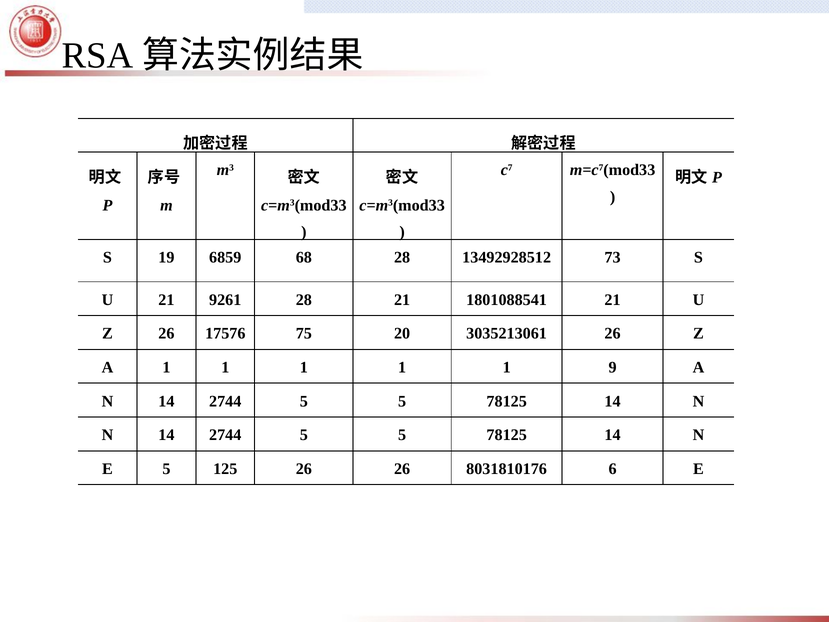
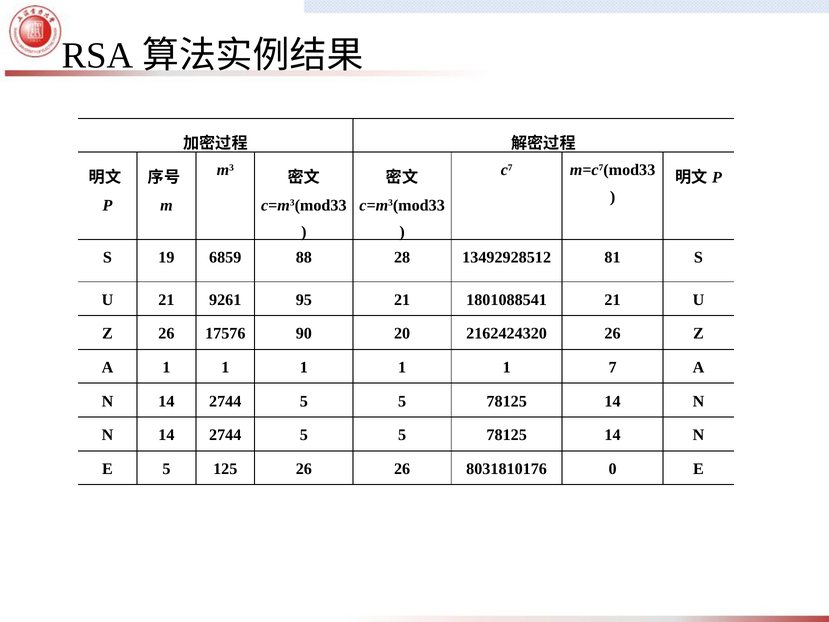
68: 68 -> 88 (304, 257)
73: 73 -> 81 (613, 257)
9261 28: 28 -> 95 (304, 300)
75: 75 -> 90 (304, 333)
3035213061: 3035213061 -> 2162424320 (507, 333)
9: 9 -> 7 (613, 367)
6: 6 -> 0 (613, 469)
